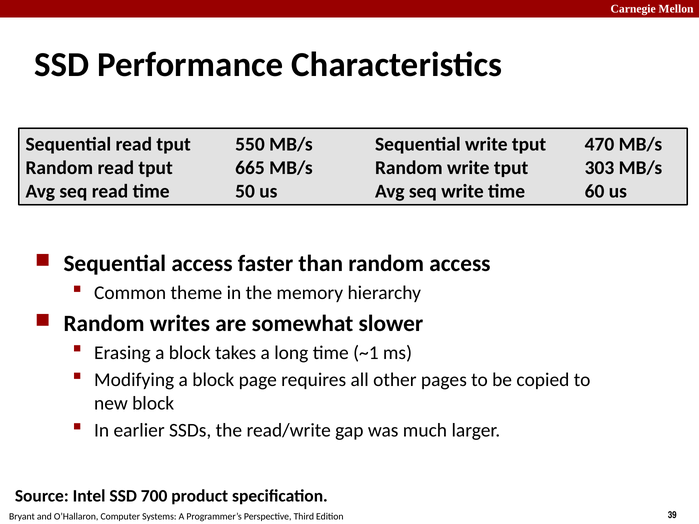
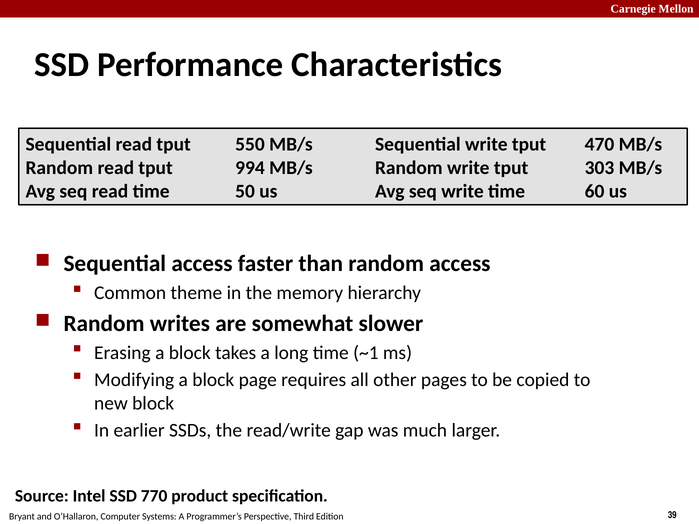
665: 665 -> 994 (250, 168)
700: 700 -> 770 (154, 496)
